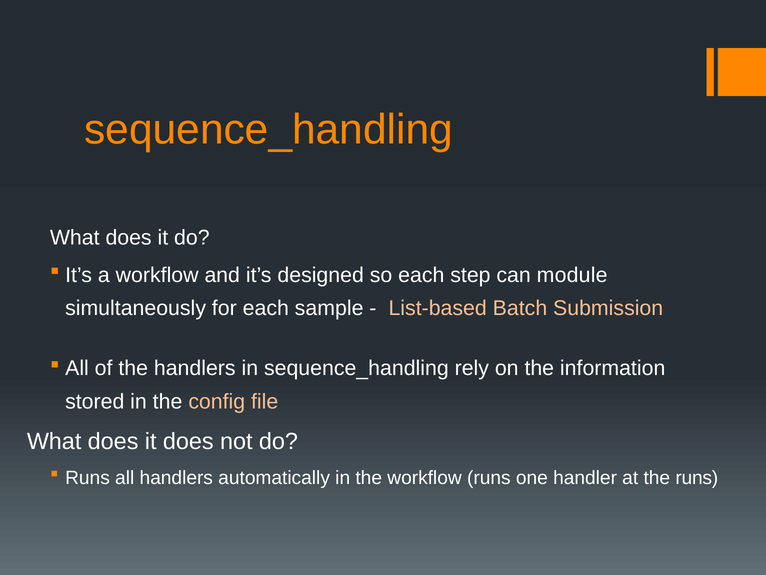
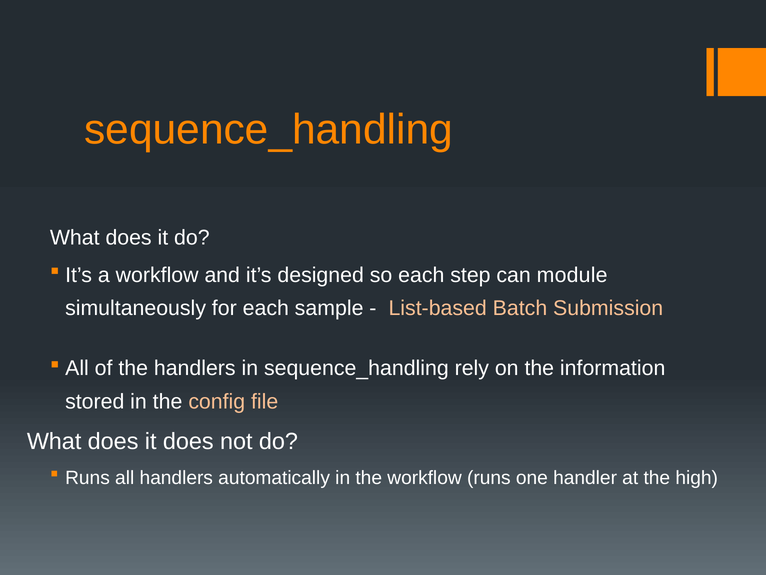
the runs: runs -> high (697, 477)
